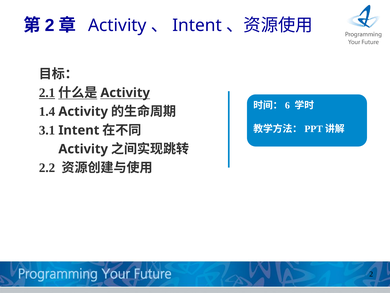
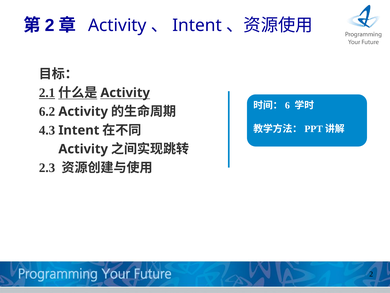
1.4: 1.4 -> 6.2 (47, 111)
3.1: 3.1 -> 4.3 (47, 130)
2.2: 2.2 -> 2.3 (47, 167)
